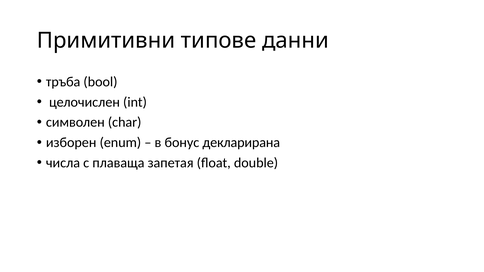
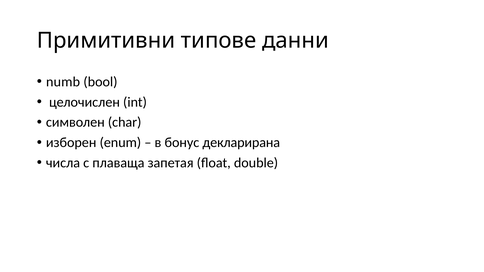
тръба: тръба -> numb (63, 82)
